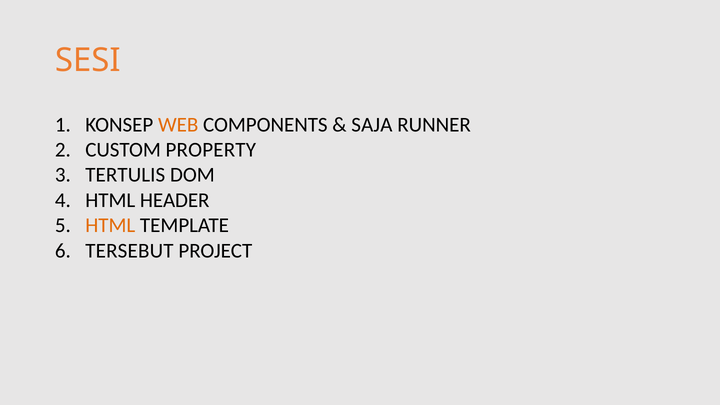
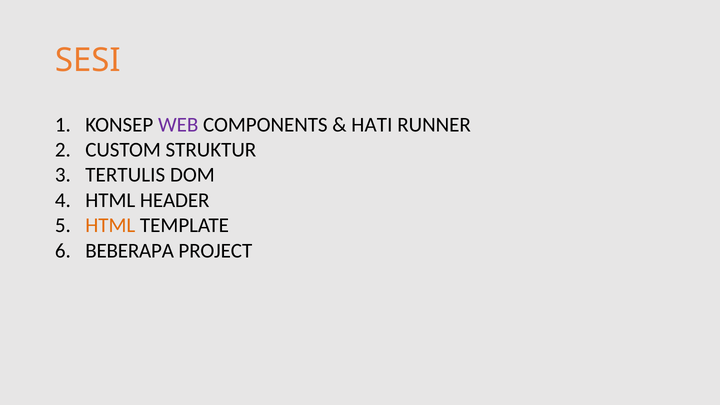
WEB colour: orange -> purple (178, 125)
SAJA: SAJA -> HATI (372, 125)
PROPERTY: PROPERTY -> STRUKTUR (211, 150)
TERSEBUT: TERSEBUT -> BEBERAPA (130, 251)
